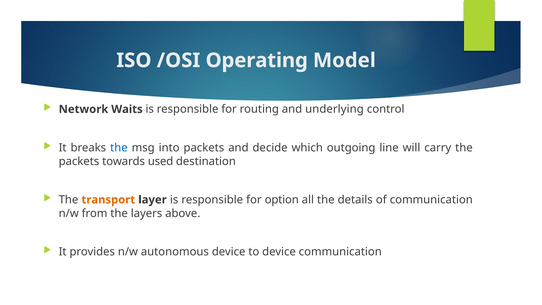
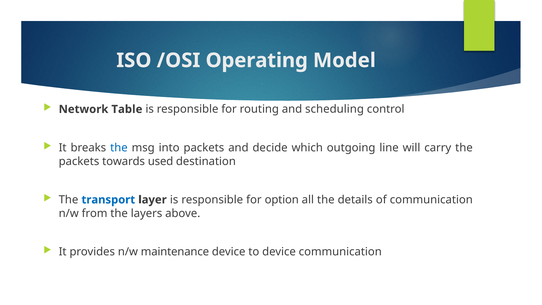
Waits: Waits -> Table (127, 109)
underlying: underlying -> scheduling (334, 109)
transport colour: orange -> blue (108, 200)
autonomous: autonomous -> maintenance (175, 252)
